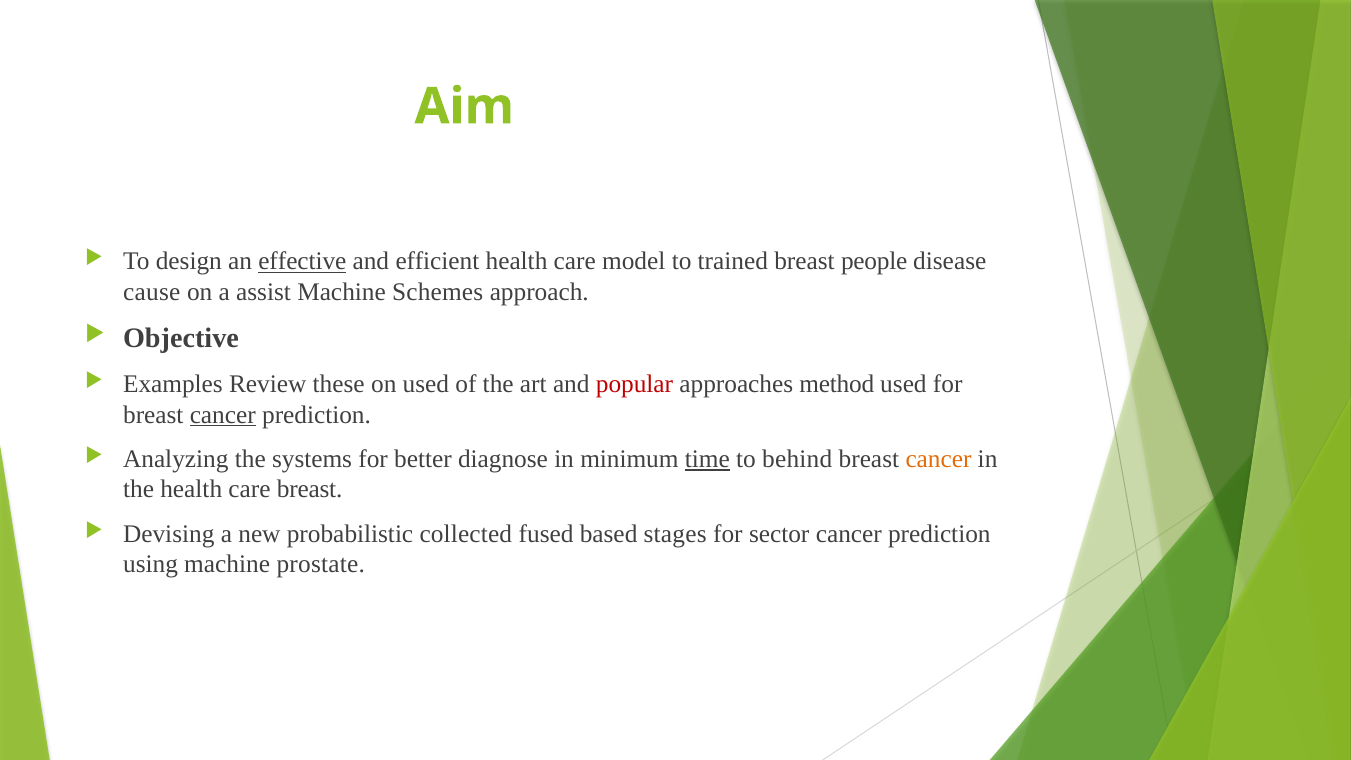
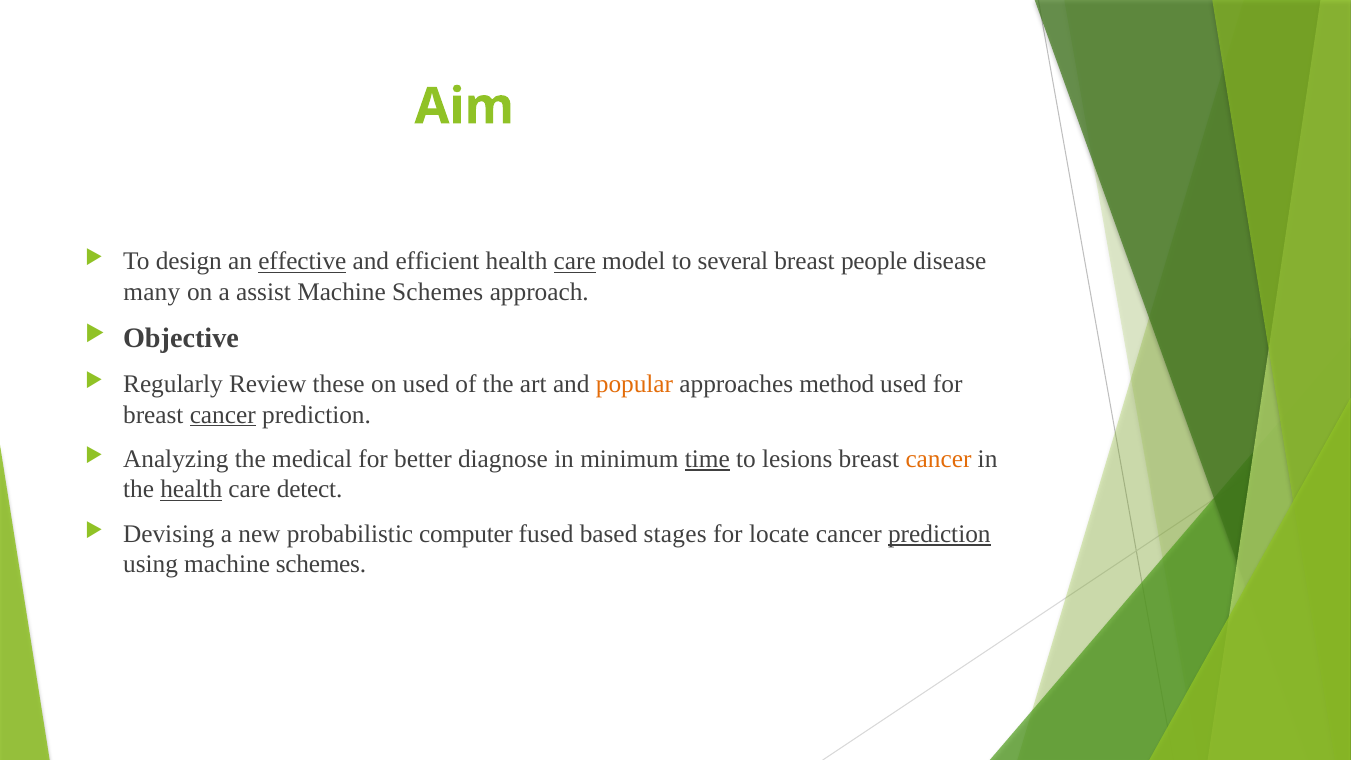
care underline: none -> present (575, 261)
trained: trained -> several (733, 261)
cause: cause -> many (152, 292)
Examples: Examples -> Regularly (173, 384)
popular colour: red -> orange (634, 384)
systems: systems -> medical (312, 459)
behind: behind -> lesions (797, 459)
health underline: none -> present (191, 489)
care breast: breast -> detect (310, 489)
collected: collected -> computer (466, 534)
sector: sector -> locate (779, 534)
prediction underline: none -> present (939, 534)
using machine prostate: prostate -> schemes (321, 564)
